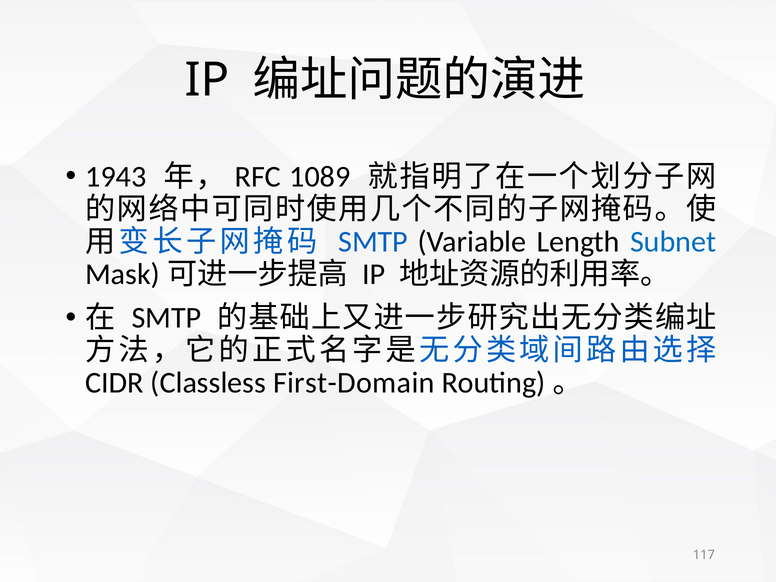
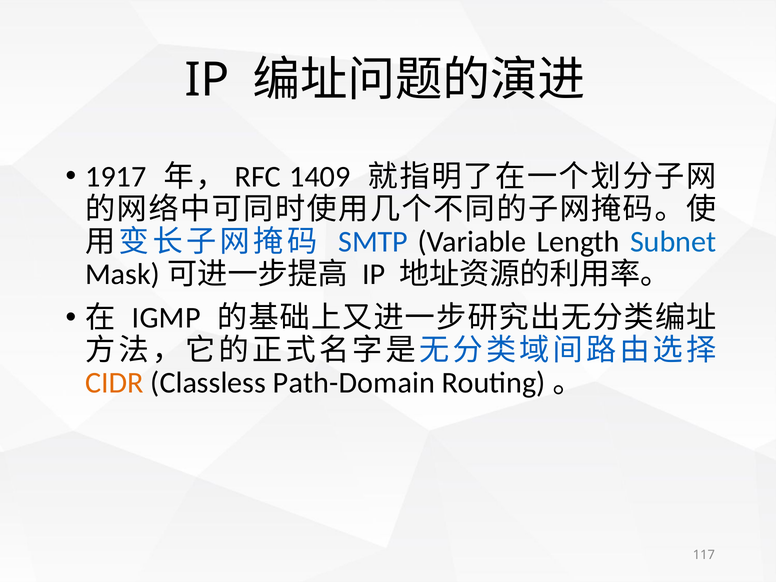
1943: 1943 -> 1917 (116, 177)
1089: 1089 -> 1409 (320, 177)
SMTP: SMTP -> IGMP (166, 318)
CIDR colour: black -> orange (114, 383)
First-Domain: First-Domain -> Path-Domain (354, 383)
